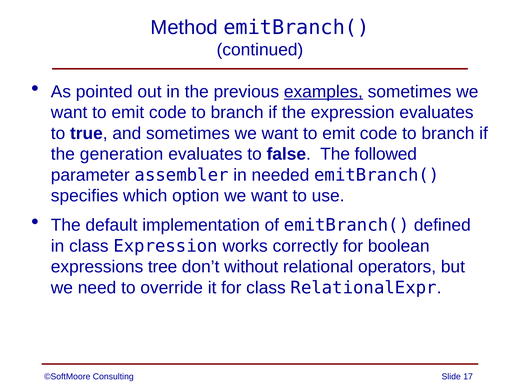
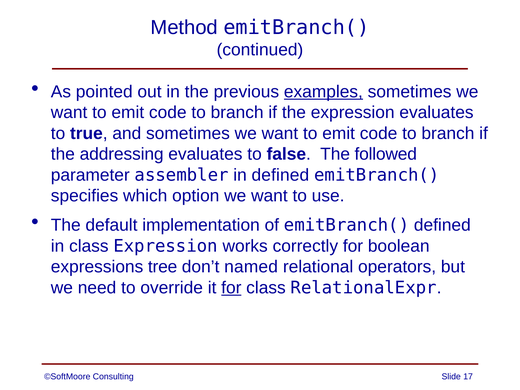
generation: generation -> addressing (122, 154)
in needed: needed -> defined (280, 175)
without: without -> named (251, 267)
for underline: none -> present (231, 288)
